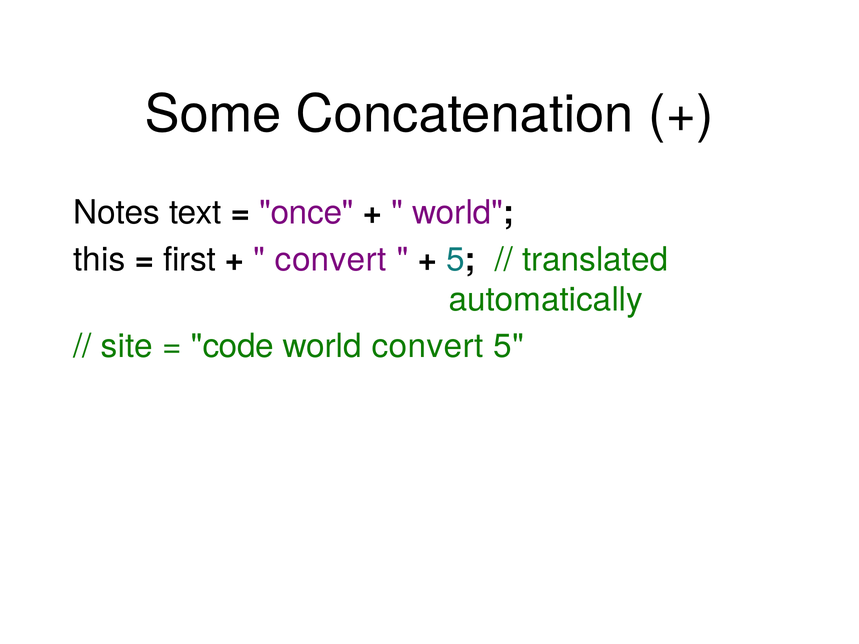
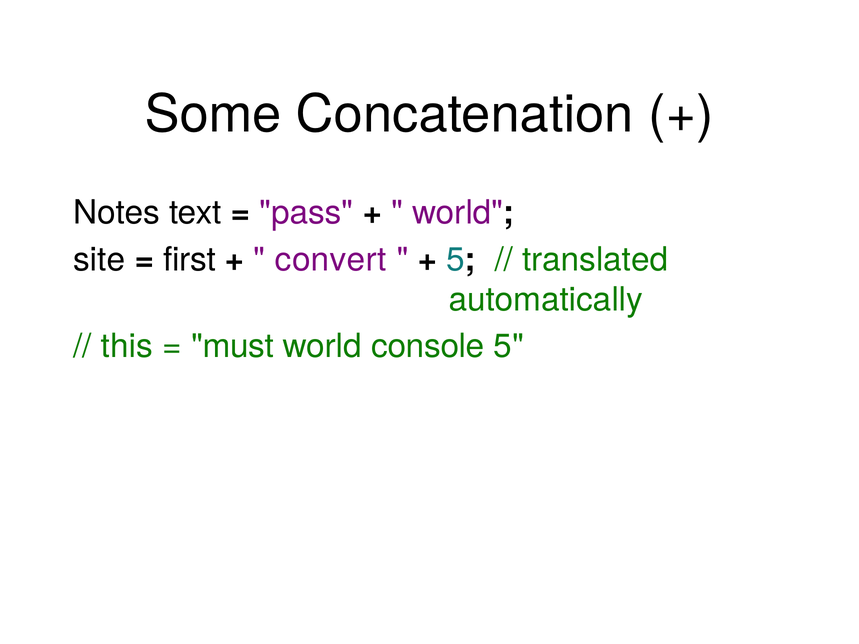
once: once -> pass (306, 213)
this: this -> site (99, 260)
site: site -> this (127, 347)
code: code -> must (232, 347)
world convert: convert -> console (428, 347)
